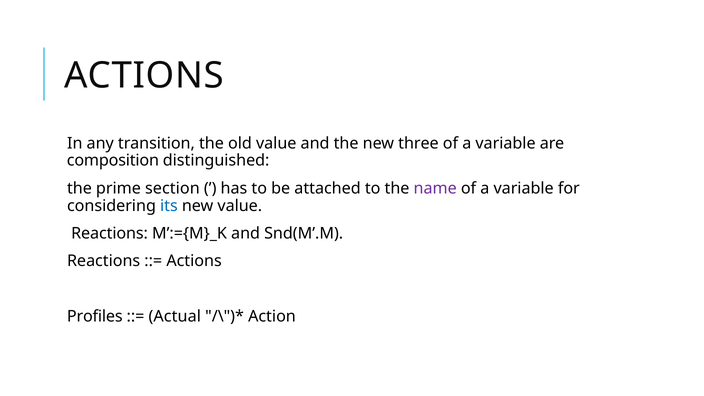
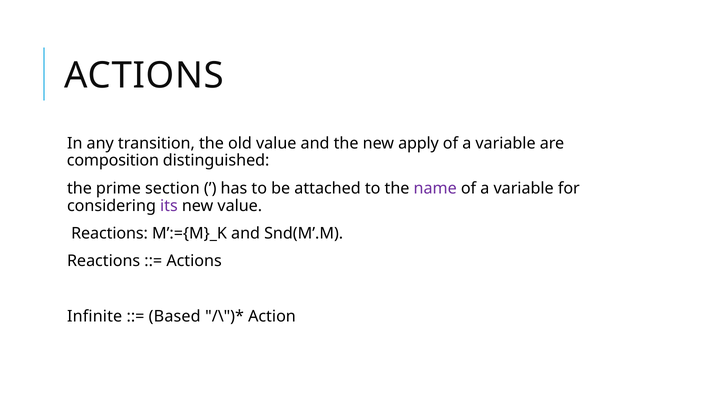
three: three -> apply (419, 143)
its colour: blue -> purple (169, 206)
Profiles: Profiles -> Infinite (95, 317)
Actual: Actual -> Based (175, 317)
